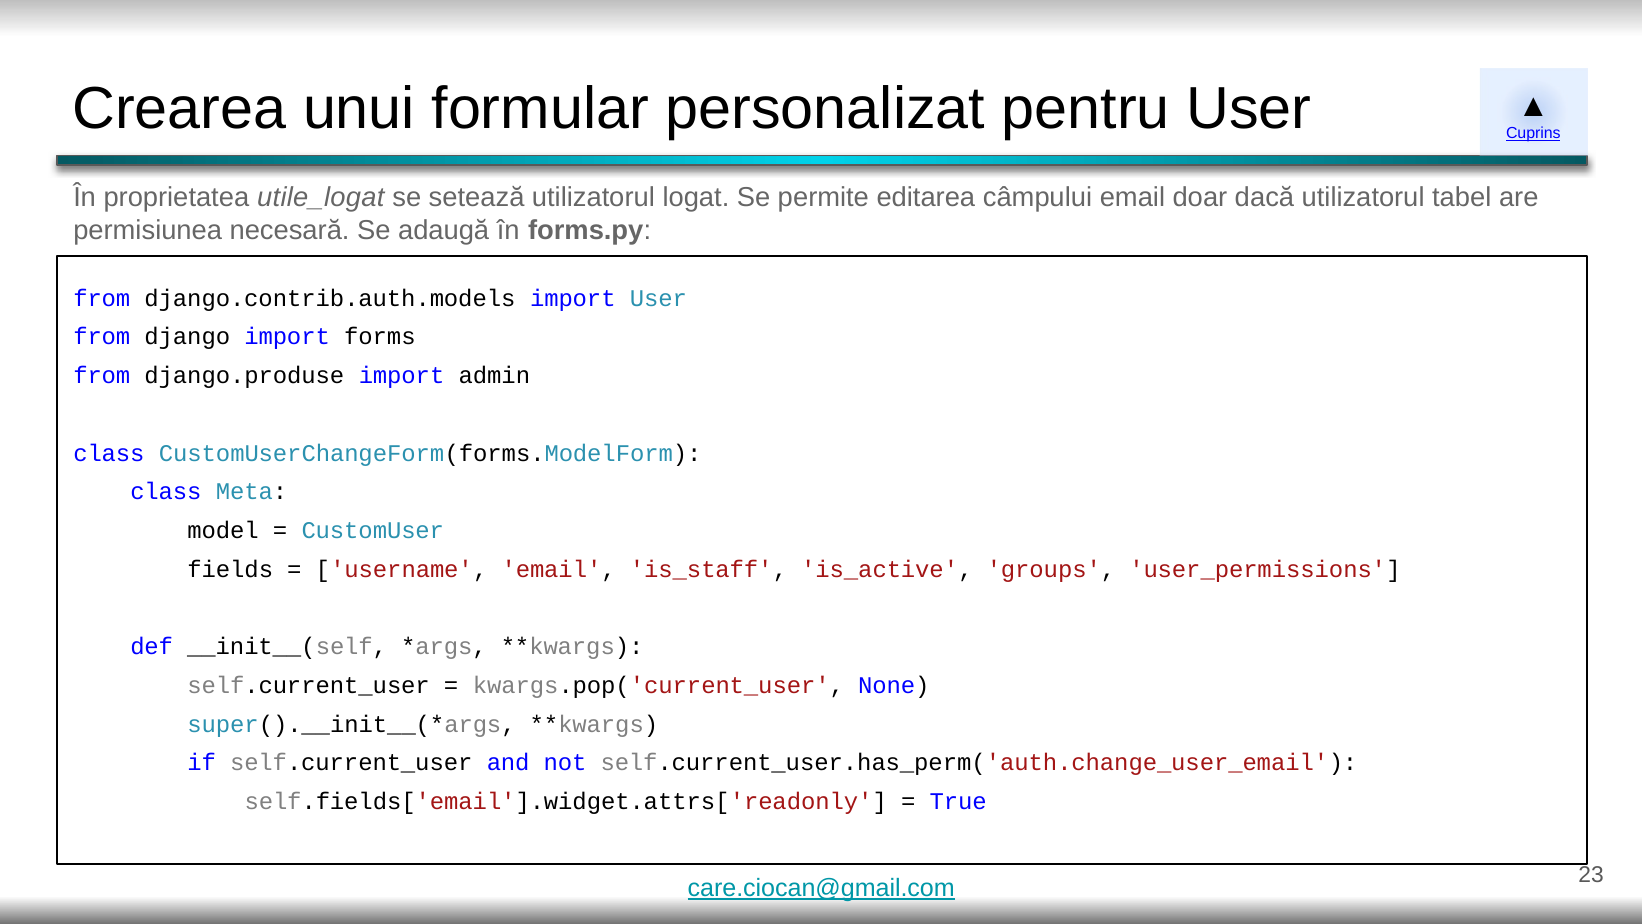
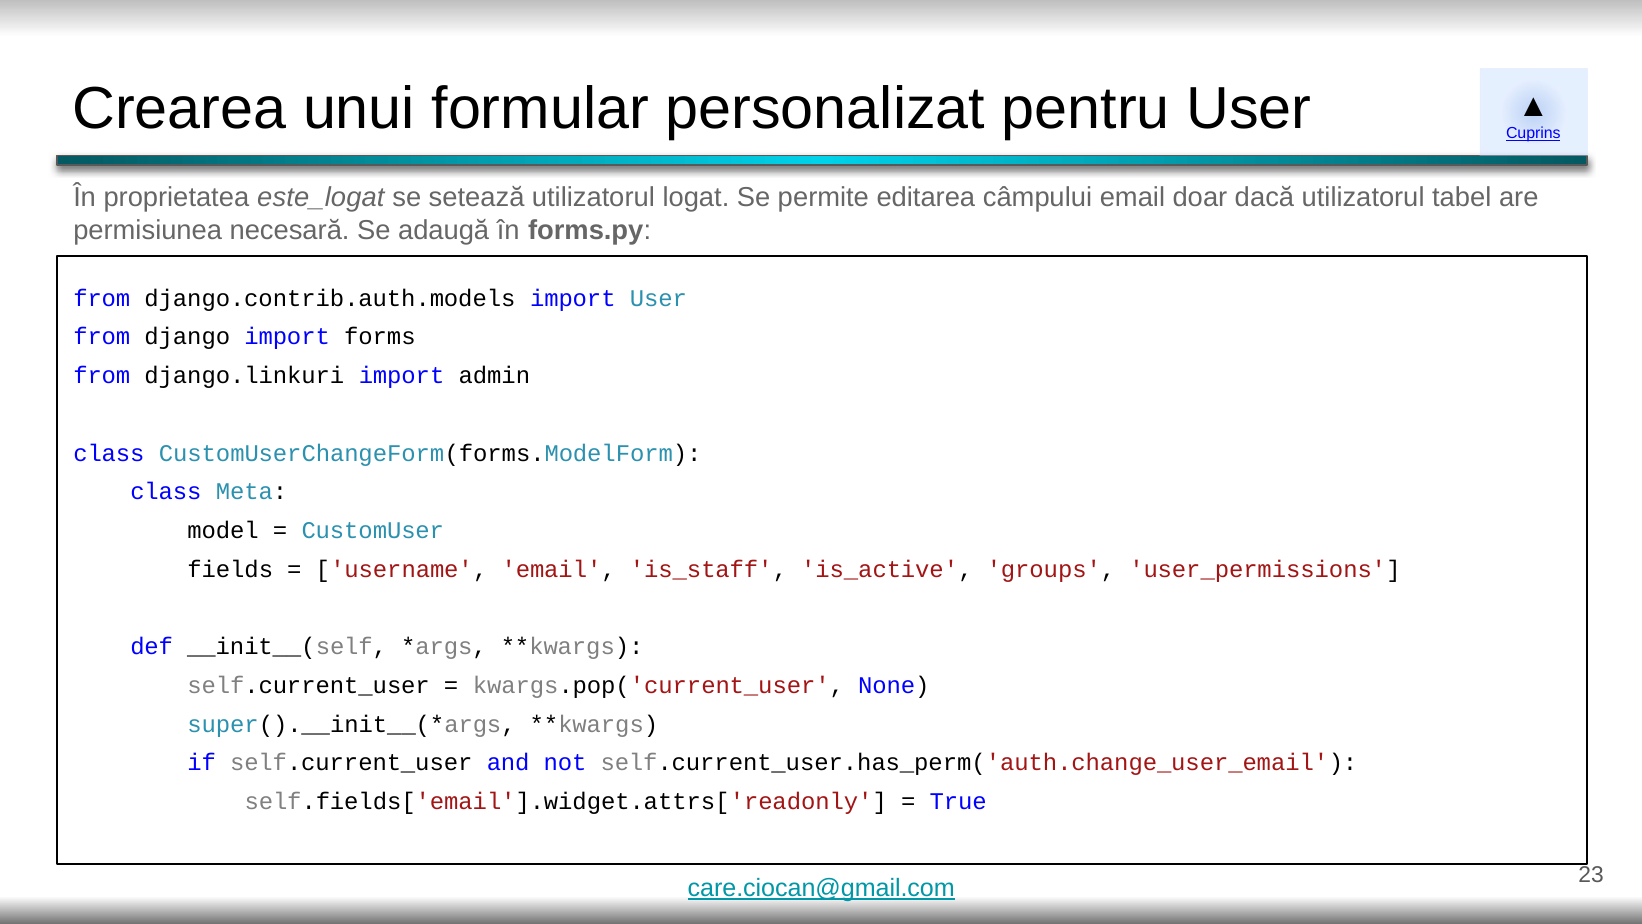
utile_logat: utile_logat -> este_logat (321, 197)
django.produse: django.produse -> django.linkuri (244, 376)
